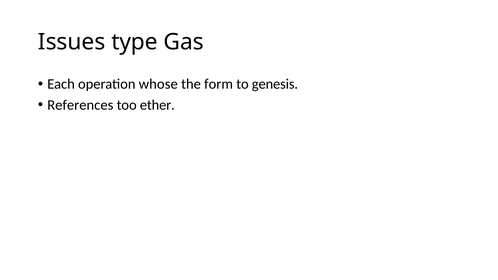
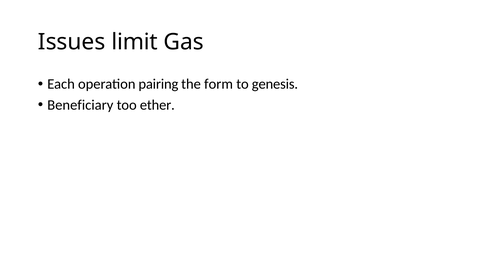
type: type -> limit (135, 42)
whose: whose -> pairing (158, 84)
References: References -> Beneficiary (80, 105)
